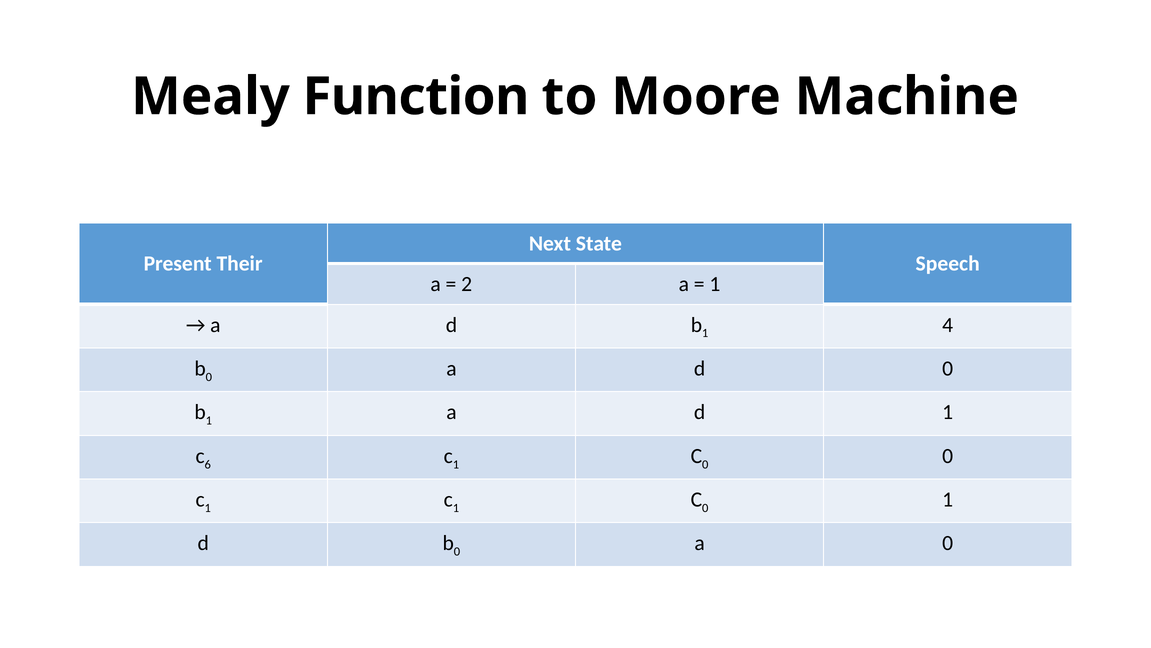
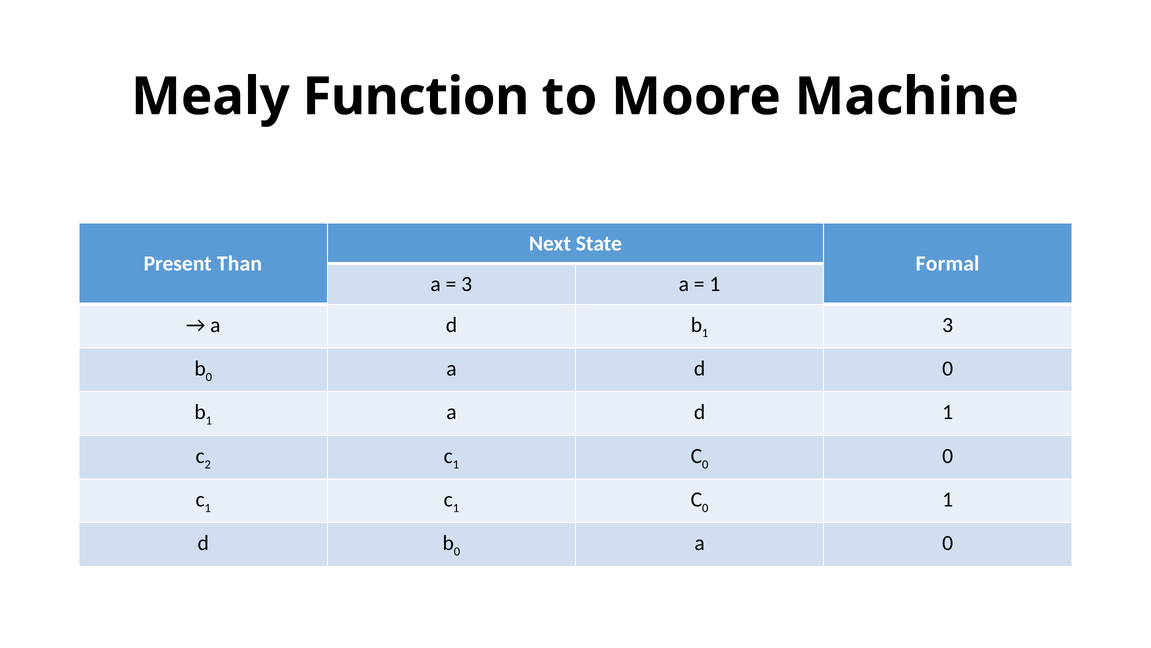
Their: Their -> Than (239, 264)
Speech: Speech -> Formal (948, 264)
2: 2 -> 3 (467, 284)
1 4: 4 -> 3 (948, 325)
6: 6 -> 2 (208, 464)
